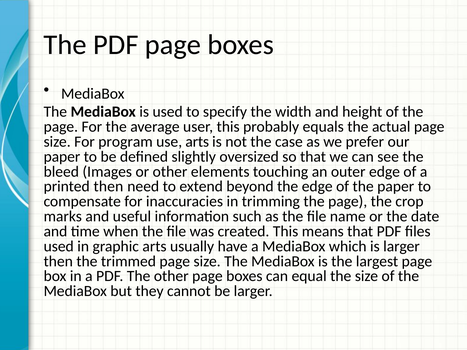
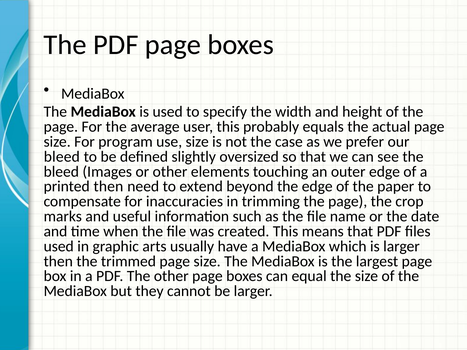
use arts: arts -> size (197, 142)
paper: paper -> bleed (62, 157)
